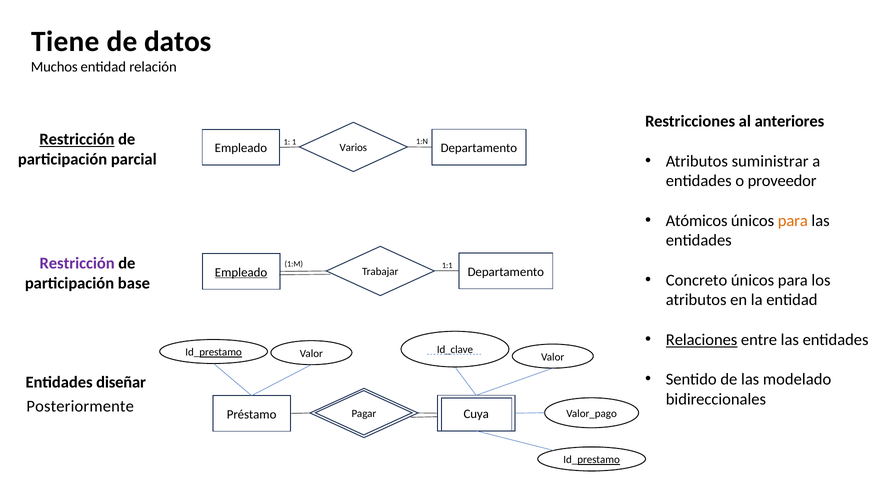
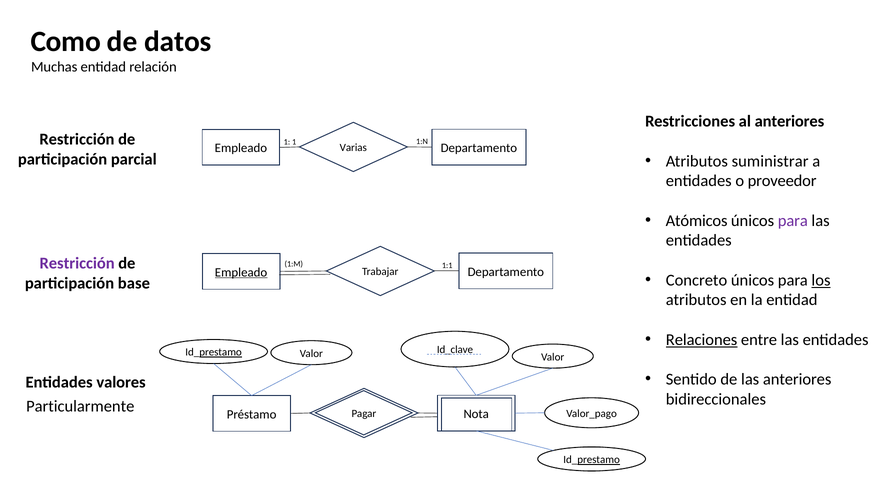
Tiene: Tiene -> Como (66, 42)
Muchos: Muchos -> Muchas (54, 67)
Restricción underline: present -> none (77, 139)
Varios: Varios -> Varias (353, 148)
para colour: orange -> purple (793, 221)
los underline: none -> present (821, 280)
las modelado: modelado -> anteriores (797, 379)
diseñar: diseñar -> valores (121, 382)
Posteriormente: Posteriormente -> Particularmente (80, 406)
Cuya: Cuya -> Nota (476, 414)
